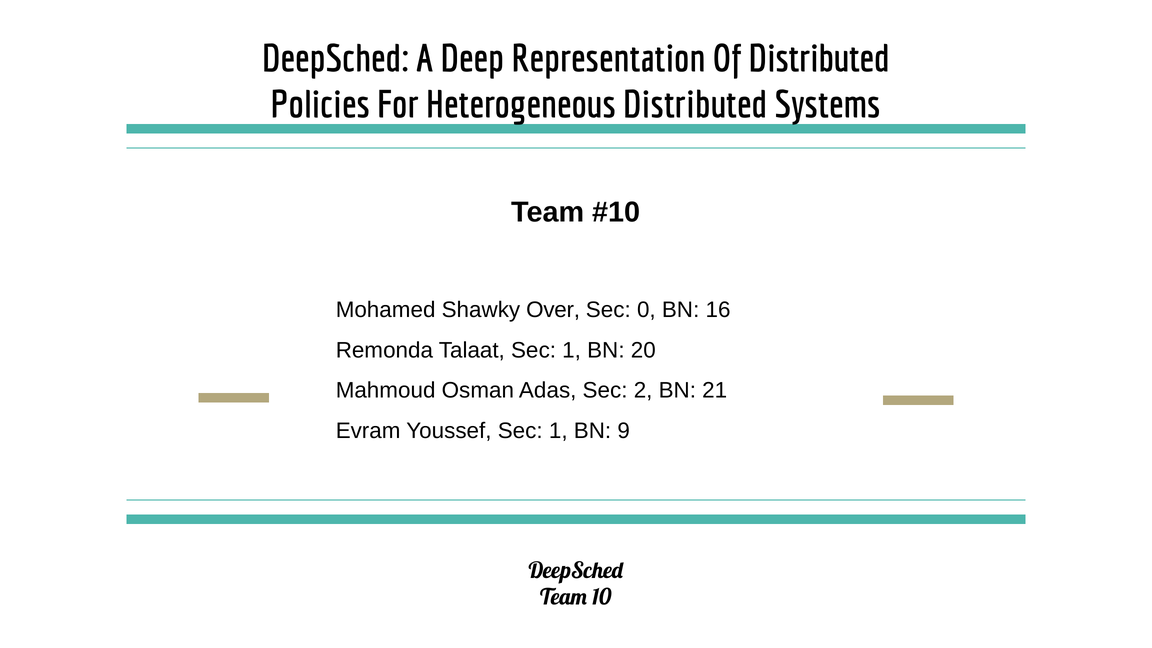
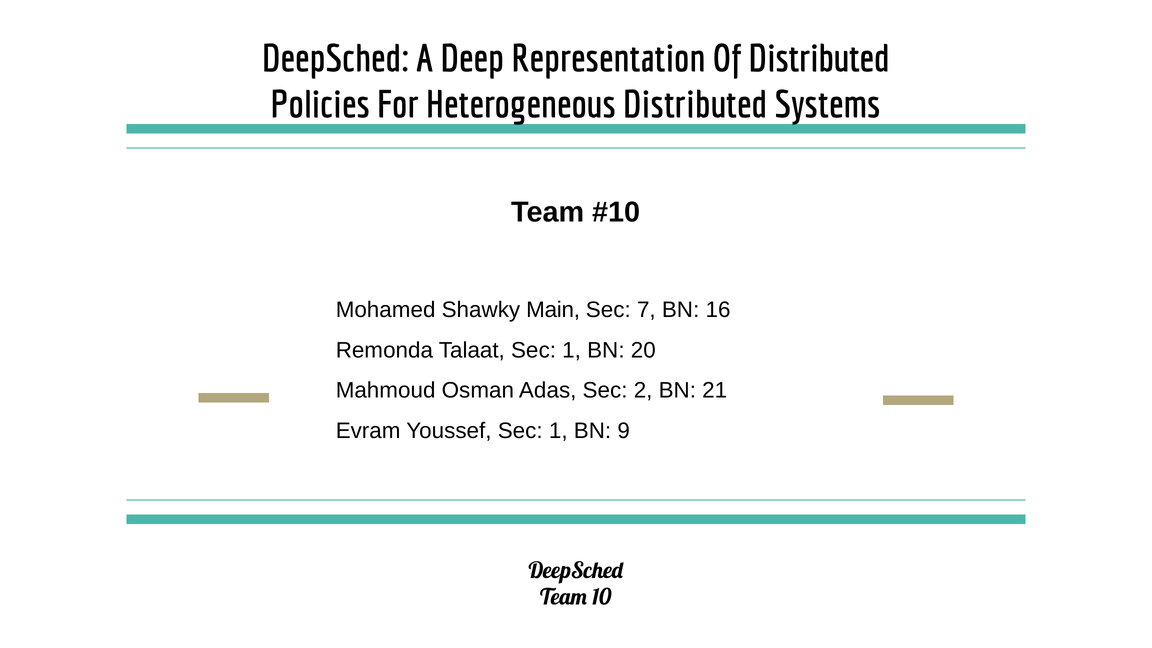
Over: Over -> Main (553, 310)
0: 0 -> 7 (646, 310)
